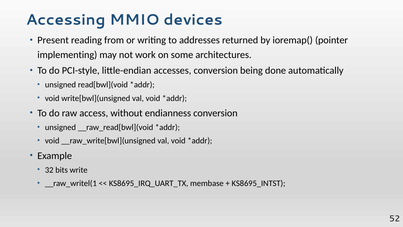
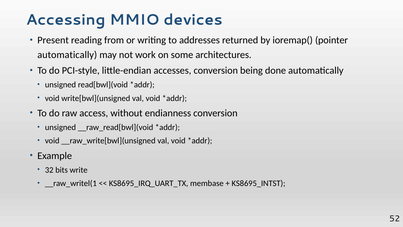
implementing: implementing -> automatically (67, 55)
